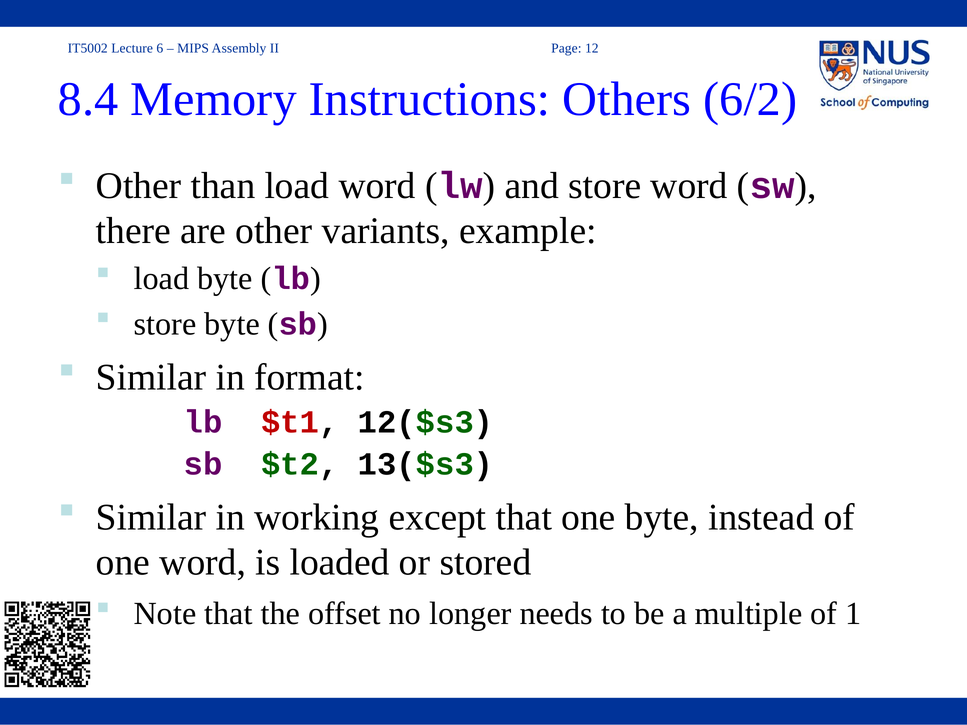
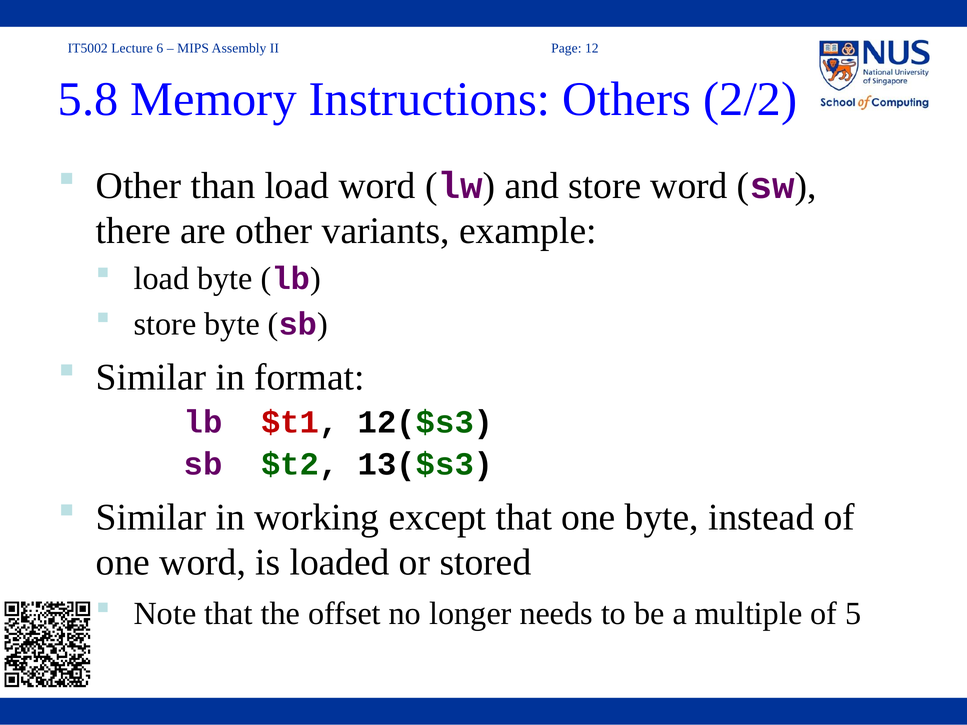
8.4: 8.4 -> 5.8 (88, 99)
6/2: 6/2 -> 2/2 (750, 99)
1: 1 -> 5 (853, 614)
